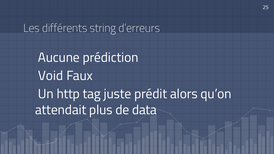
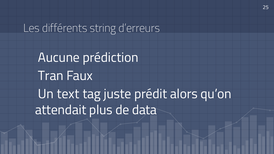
Void: Void -> Tran (51, 76)
http: http -> text (68, 94)
